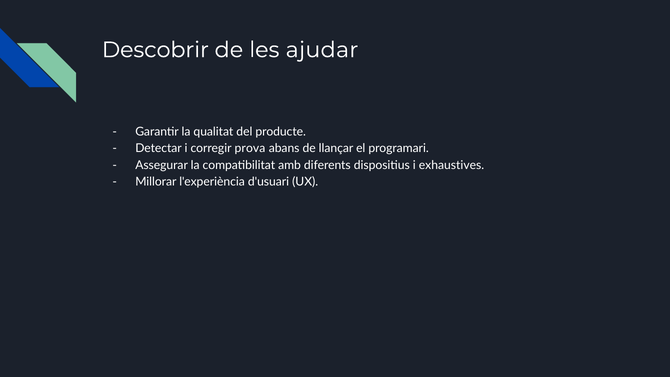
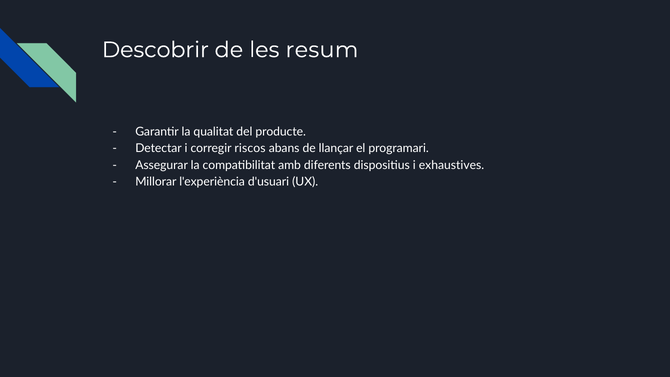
ajudar: ajudar -> resum (322, 50)
prova: prova -> riscos (250, 148)
